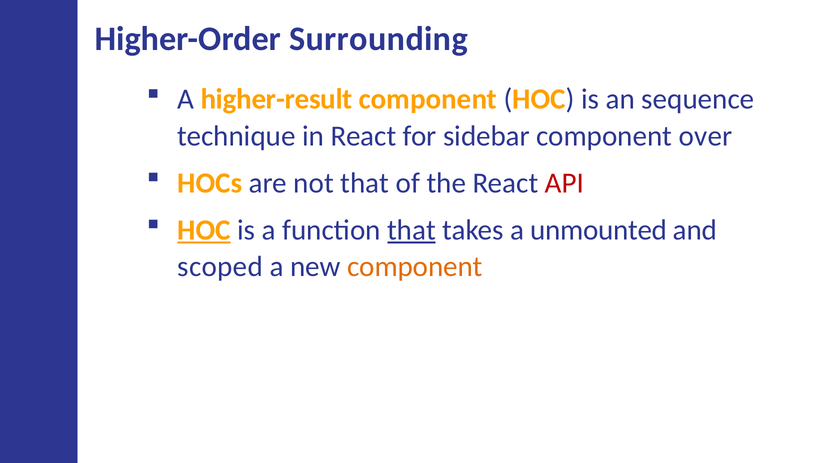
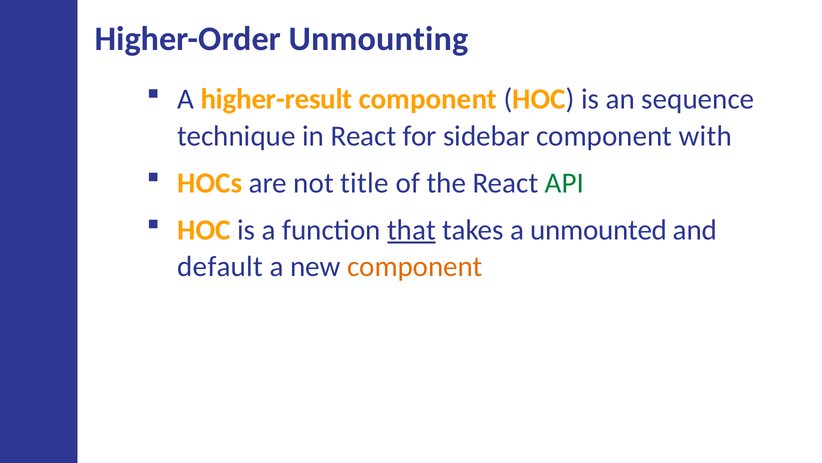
Surrounding: Surrounding -> Unmounting (379, 39)
over: over -> with (706, 136)
not that: that -> title (365, 183)
API colour: red -> green (564, 183)
HOC underline: present -> none (204, 230)
scoped: scoped -> default (220, 266)
